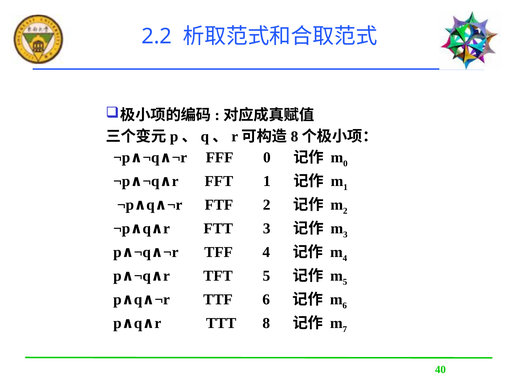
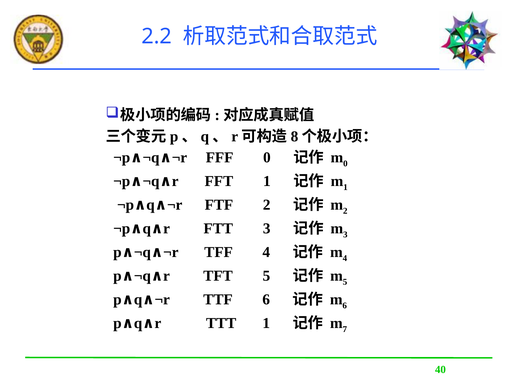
TTT 8: 8 -> 1 (266, 323)
